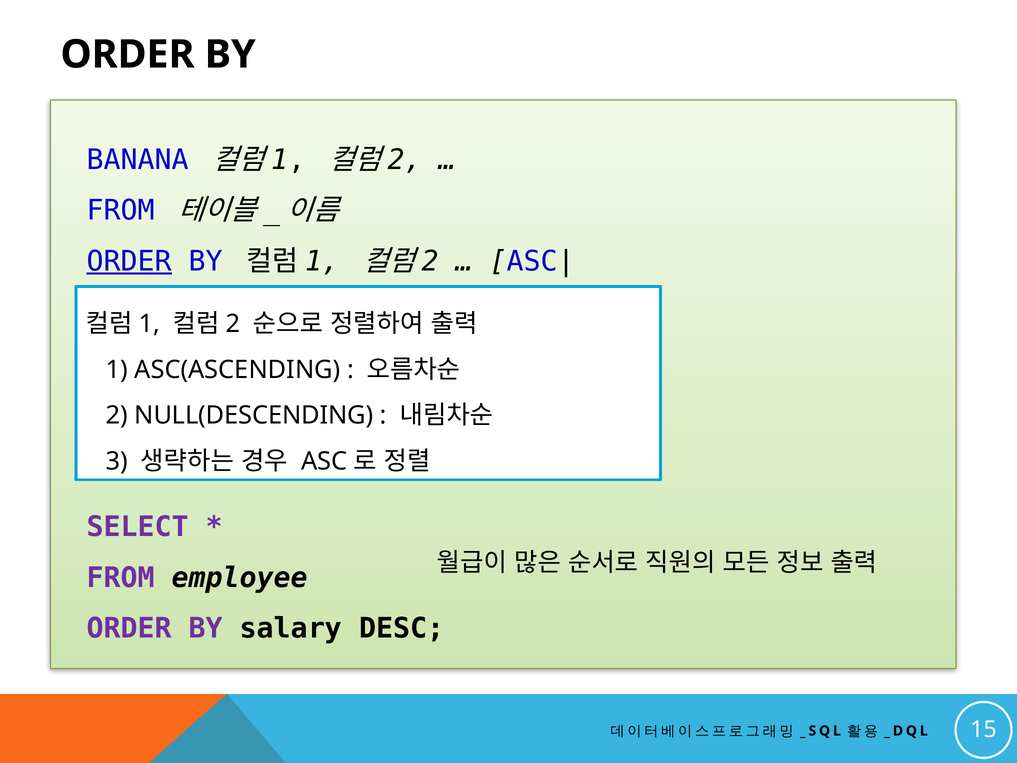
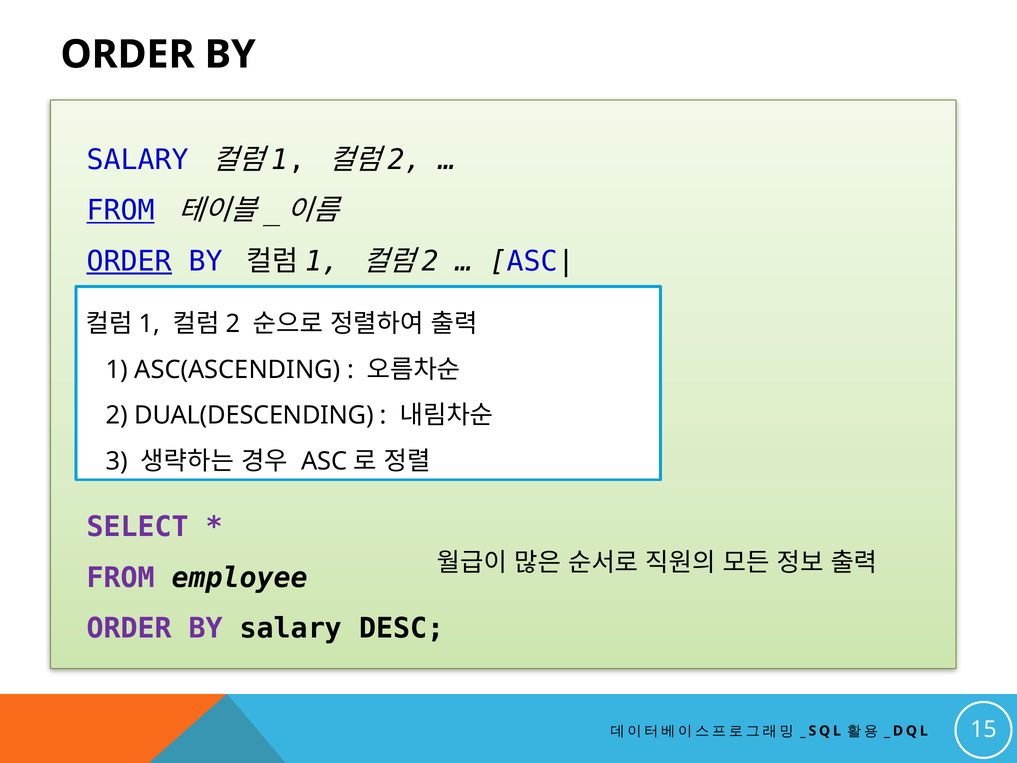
BANANA: BANANA -> SALARY (138, 160)
FROM underline: none -> present (121, 210)
NULL(DESCENDING: NULL(DESCENDING -> DUAL(DESCENDING (254, 415)
